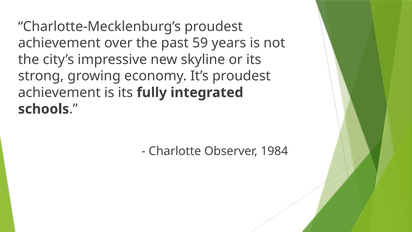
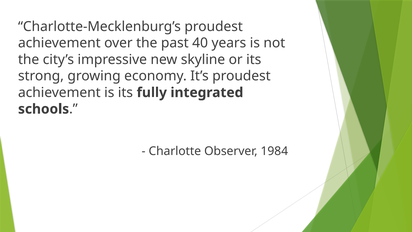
59: 59 -> 40 (200, 43)
